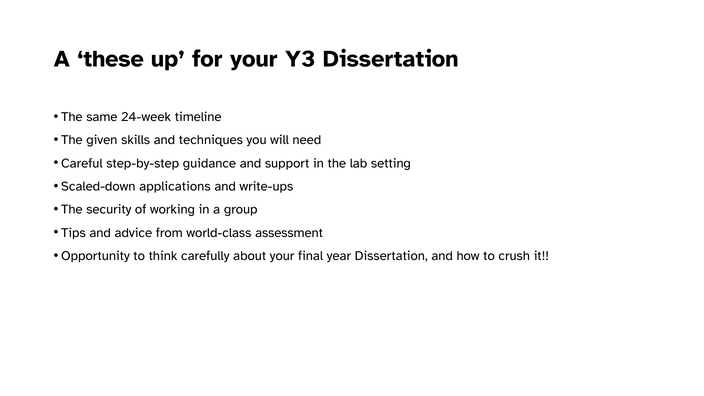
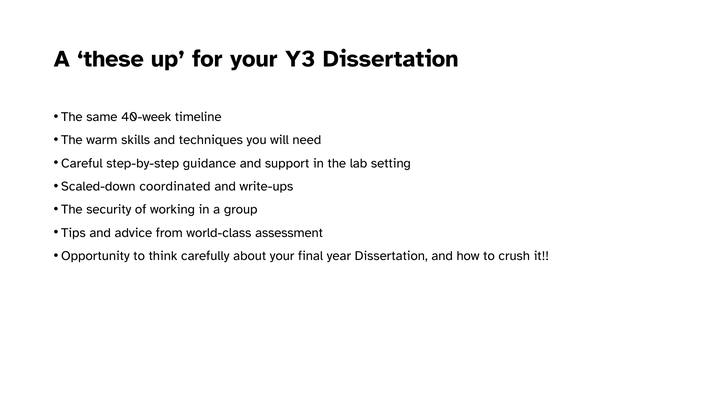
24-week: 24-week -> 40-week (146, 117)
given: given -> warm (102, 140)
applications: applications -> coordinated (175, 186)
